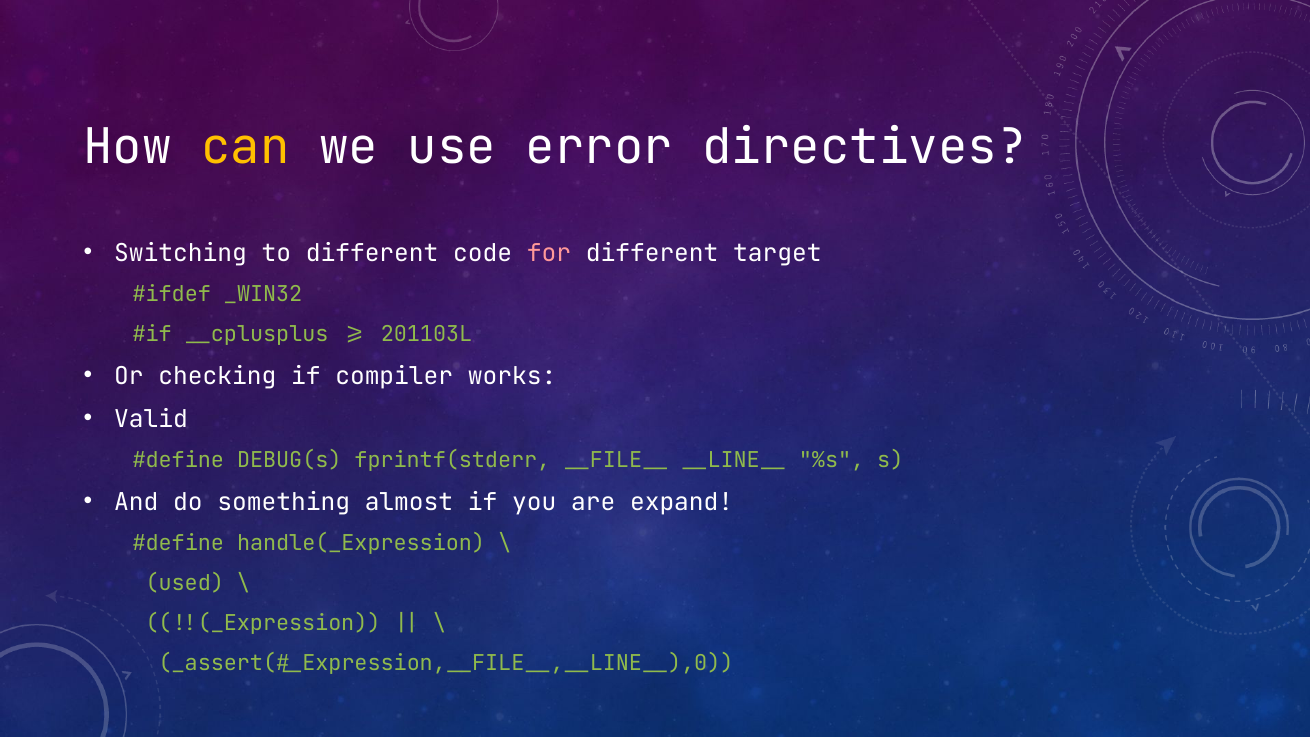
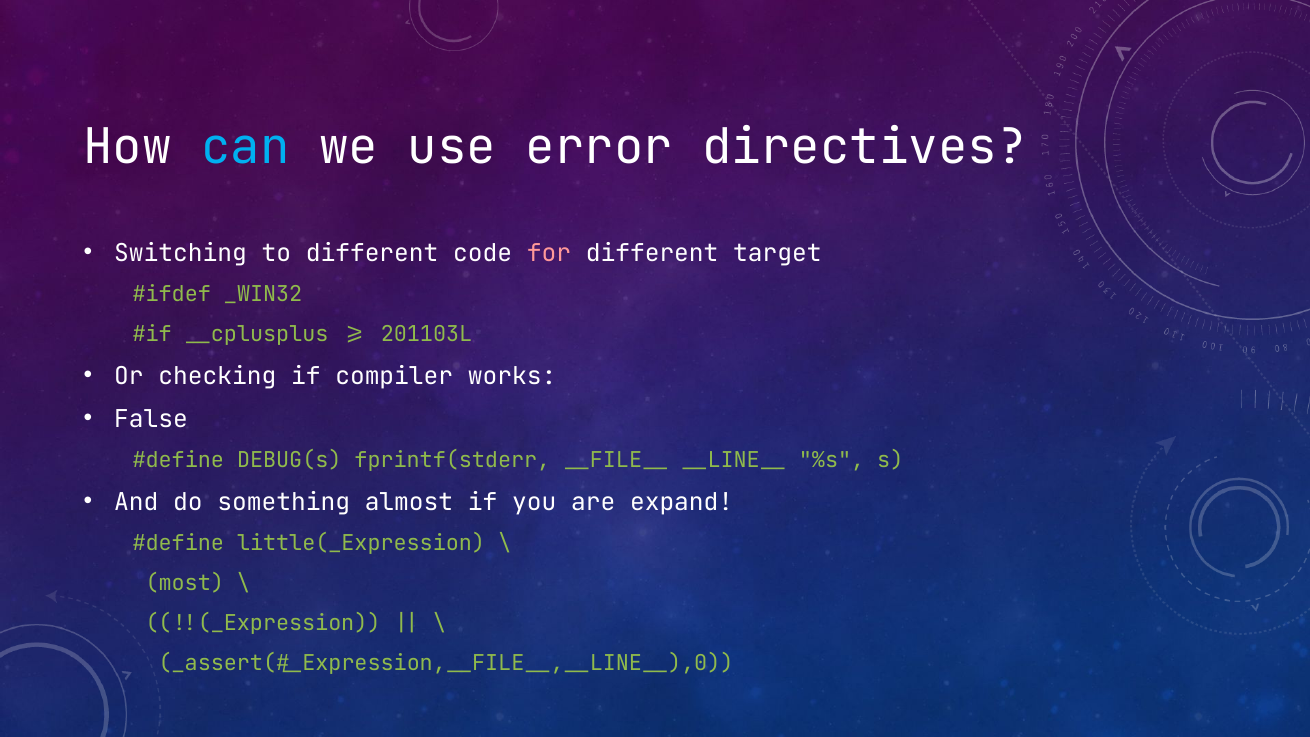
can colour: yellow -> light blue (246, 147)
Valid: Valid -> False (151, 419)
handle(_Expression: handle(_Expression -> little(_Expression (361, 543)
used: used -> most (185, 583)
